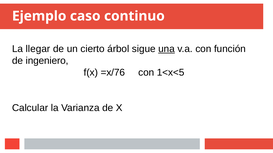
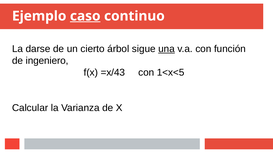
caso underline: none -> present (85, 16)
llegar: llegar -> darse (38, 49)
=x/76: =x/76 -> =x/43 (113, 73)
